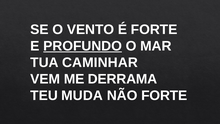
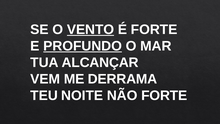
VENTO underline: none -> present (90, 29)
CAMINHAR: CAMINHAR -> ALCANÇAR (100, 62)
MUDA: MUDA -> NOITE (82, 95)
